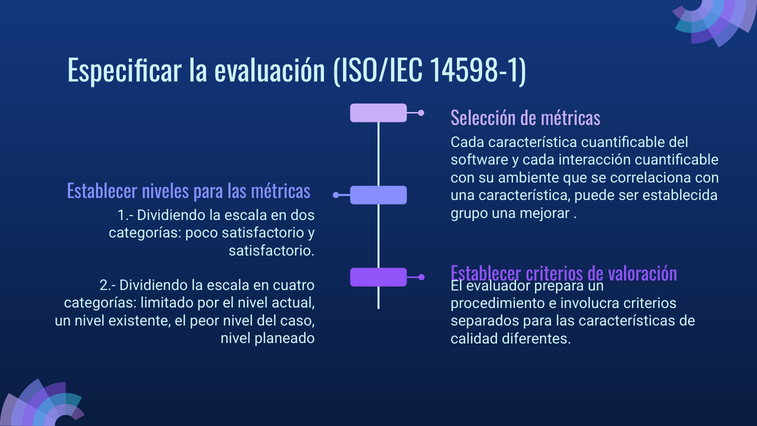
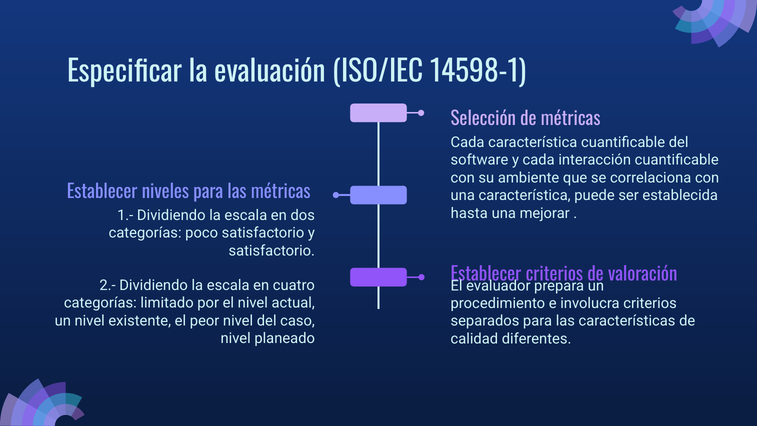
grupo: grupo -> hasta (469, 213)
